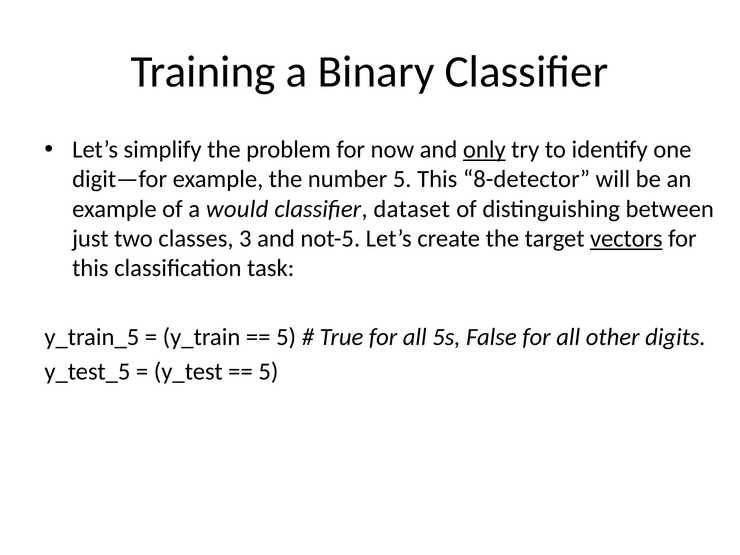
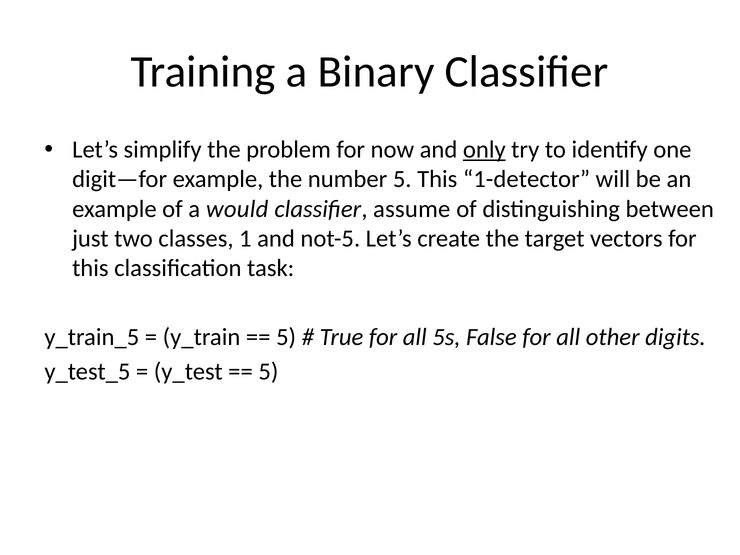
8-detector: 8-detector -> 1-detector (527, 179)
dataset: dataset -> assume (412, 209)
3: 3 -> 1 (245, 239)
vectors underline: present -> none (626, 239)
